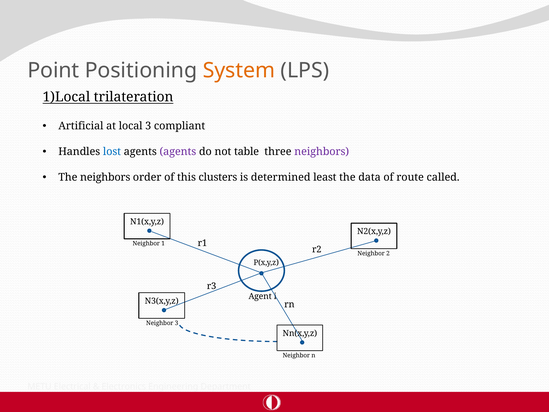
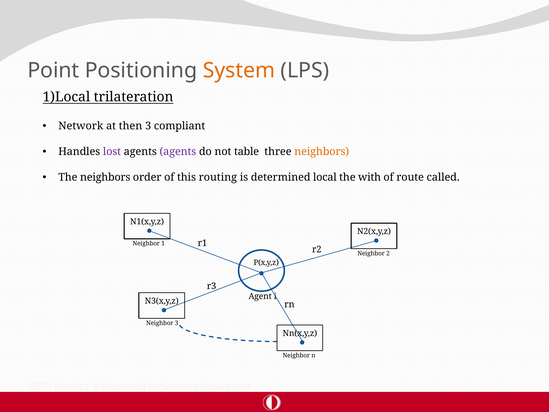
Artificial: Artificial -> Network (81, 126)
local: local -> then (131, 126)
lost colour: blue -> purple (112, 152)
neighbors colour: purple -> orange (322, 152)
clusters: clusters -> routing (218, 177)
least: least -> local (325, 177)
data: data -> with (370, 177)
